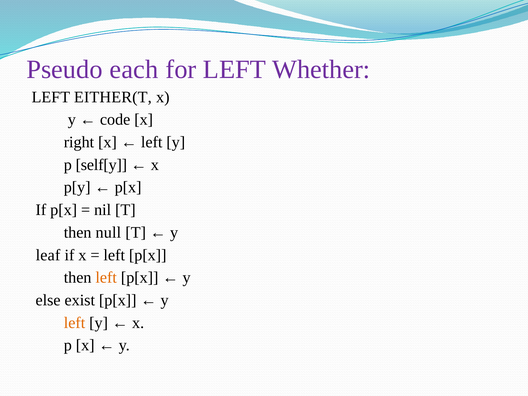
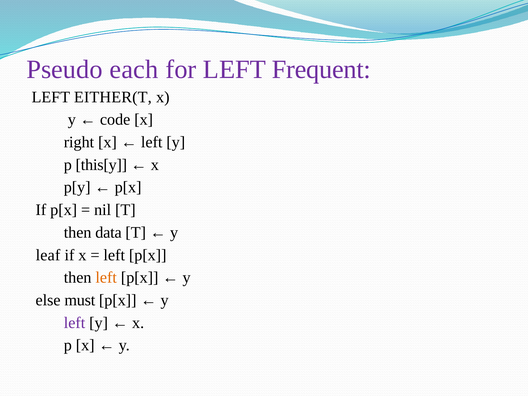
Whether: Whether -> Frequent (321, 70)
self[y: self[y -> this[y (101, 165)
null: null -> data (108, 232)
exist: exist -> must (80, 300)
left colour: orange -> purple (75, 323)
